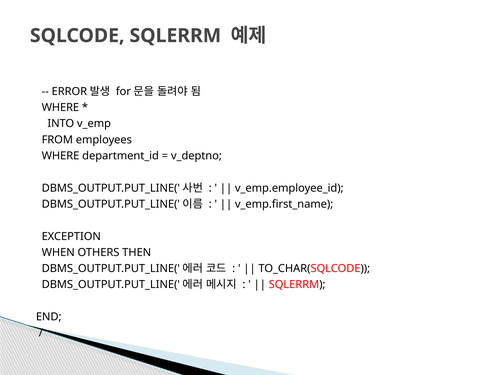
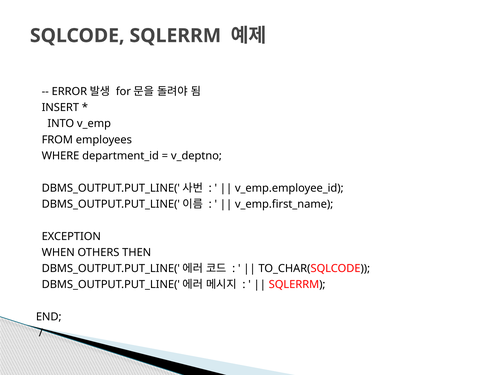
WHERE: WHERE -> INSERT (60, 108)
